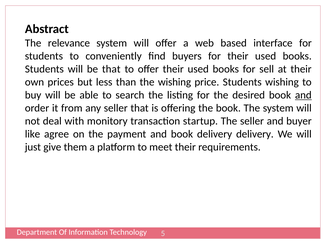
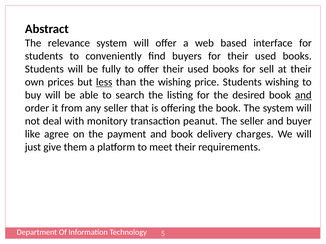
be that: that -> fully (111, 69)
less underline: none -> present (104, 82)
startup: startup -> peanut (200, 121)
delivery delivery: delivery -> charges (255, 134)
